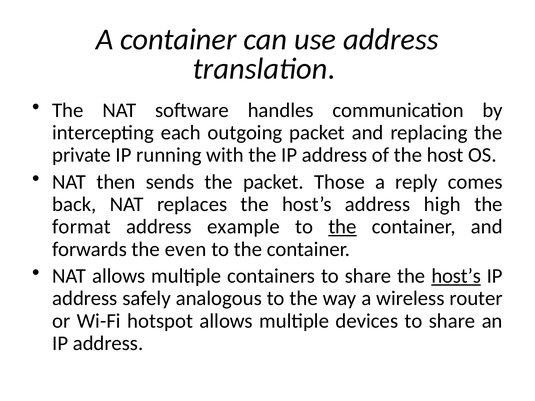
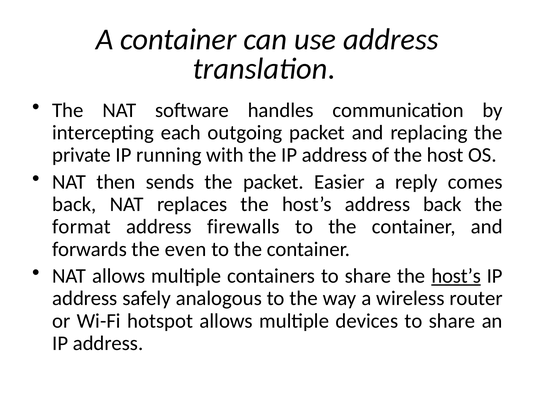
Those: Those -> Easier (339, 182)
address high: high -> back (442, 204)
example: example -> firewalls (243, 227)
the underline: present -> none (342, 227)
